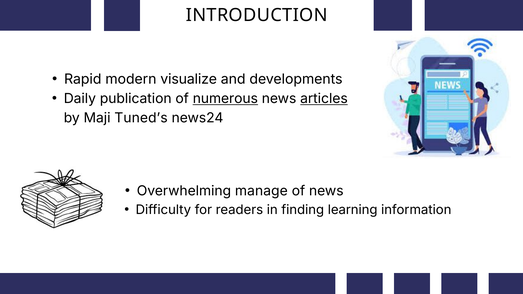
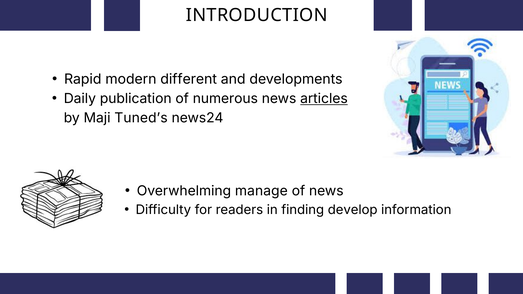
visualize: visualize -> different (189, 79)
numerous underline: present -> none (225, 99)
learning: learning -> develop (353, 210)
